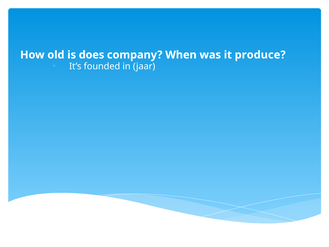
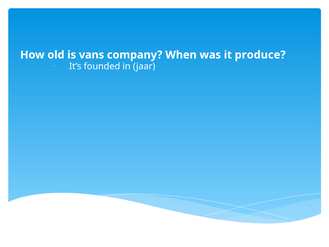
does: does -> vans (92, 55)
